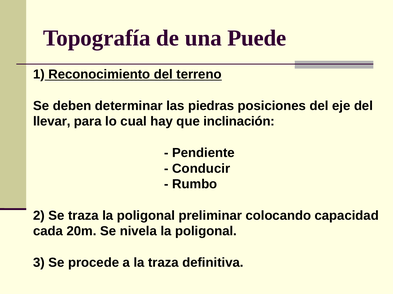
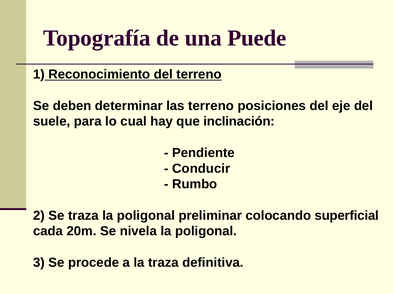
las piedras: piedras -> terreno (211, 106)
llevar: llevar -> suele (52, 122)
capacidad: capacidad -> superficial (347, 216)
